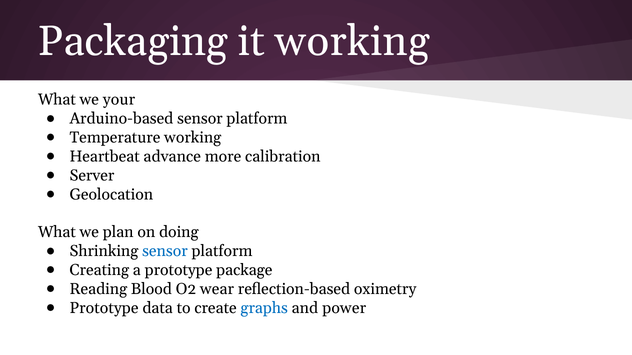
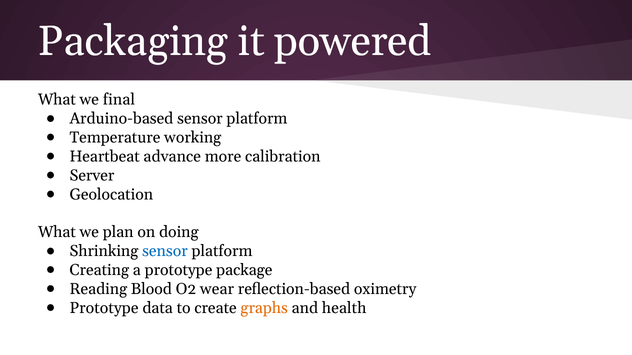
it working: working -> powered (353, 42)
your: your -> final (119, 100)
graphs colour: blue -> orange (264, 308)
power: power -> health (344, 308)
